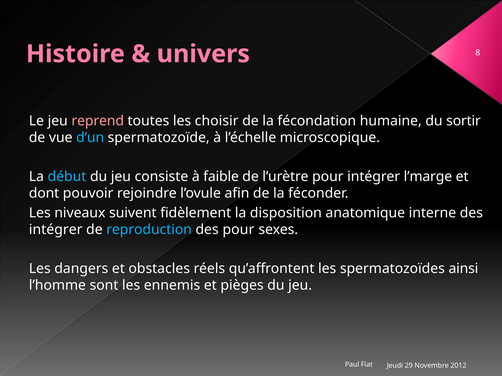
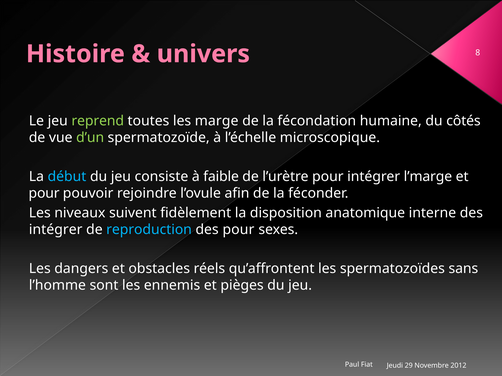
reprend colour: pink -> light green (98, 121)
choisir: choisir -> marge (217, 121)
sortir: sortir -> côtés (463, 121)
d’un colour: light blue -> light green (90, 138)
dont: dont -> pour (44, 194)
ainsi: ainsi -> sans (463, 269)
